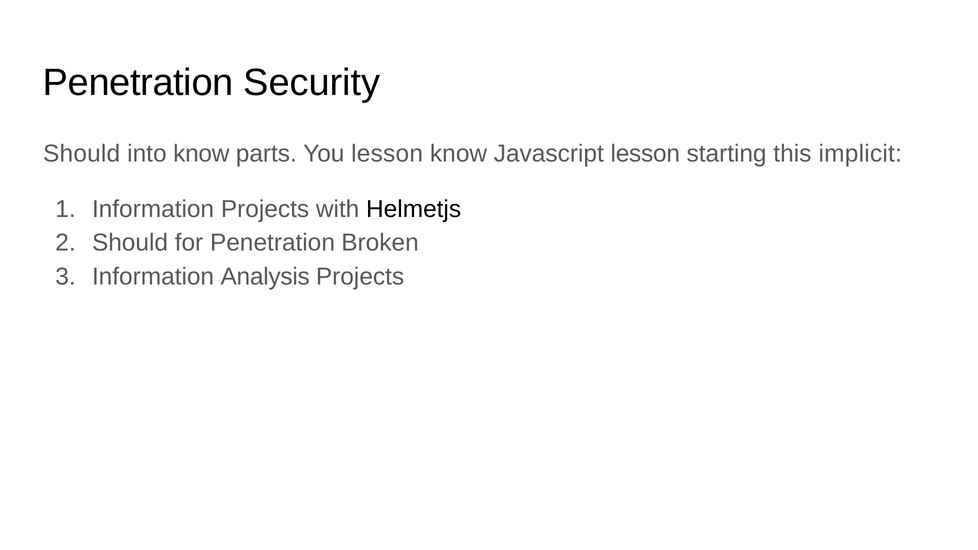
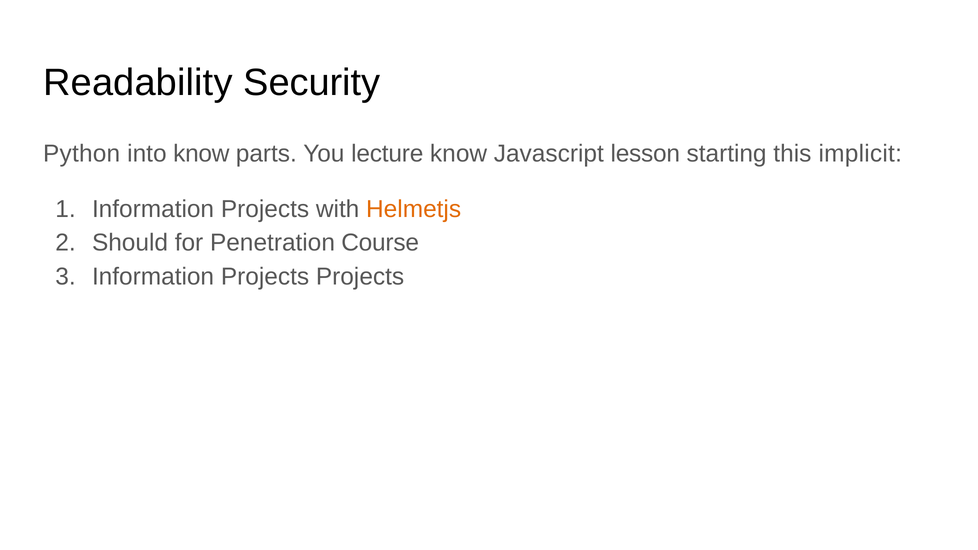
Penetration: Penetration -> Readability (138, 83)
Should: Should -> Python (82, 154)
You lesson: lesson -> lecture (387, 154)
Helmetjs colour: black -> orange (414, 209)
Broken: Broken -> Course (380, 243)
Analysis: Analysis -> Projects (265, 277)
